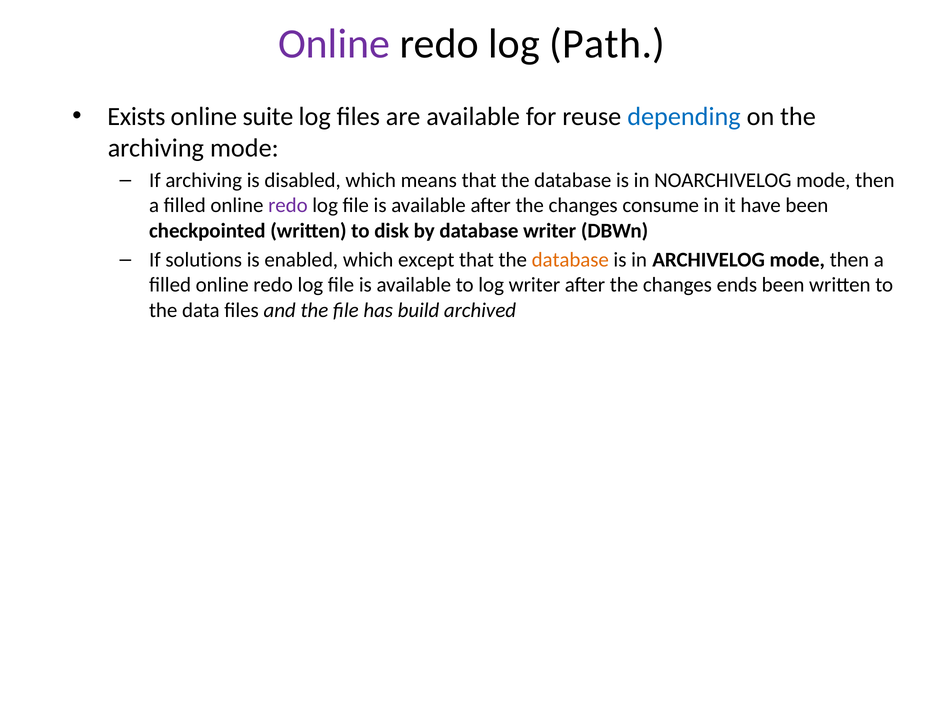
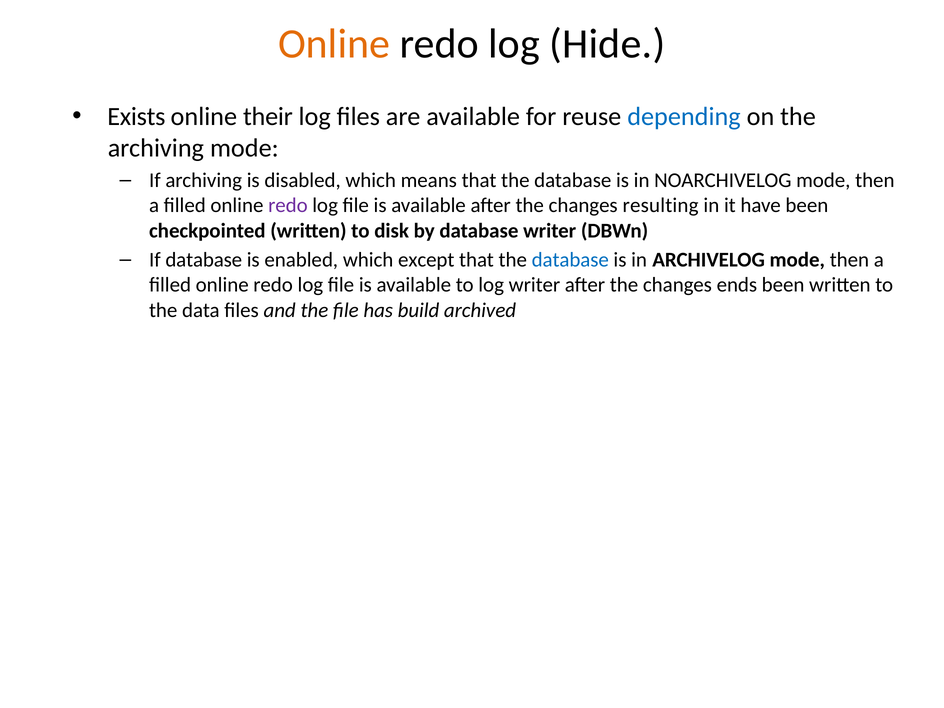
Online colour: purple -> orange (334, 44)
Path: Path -> Hide (607, 44)
suite: suite -> their (268, 117)
consume: consume -> resulting (661, 205)
If solutions: solutions -> database (204, 260)
database colour: orange -> blue (570, 260)
